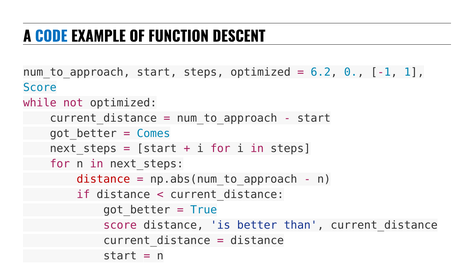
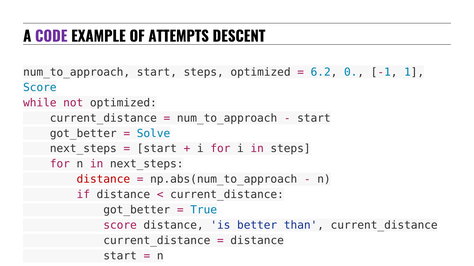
CODE colour: blue -> purple (51, 37)
FUNCTION: FUNCTION -> ATTEMPTS (179, 37)
Comes: Comes -> Solve (153, 133)
